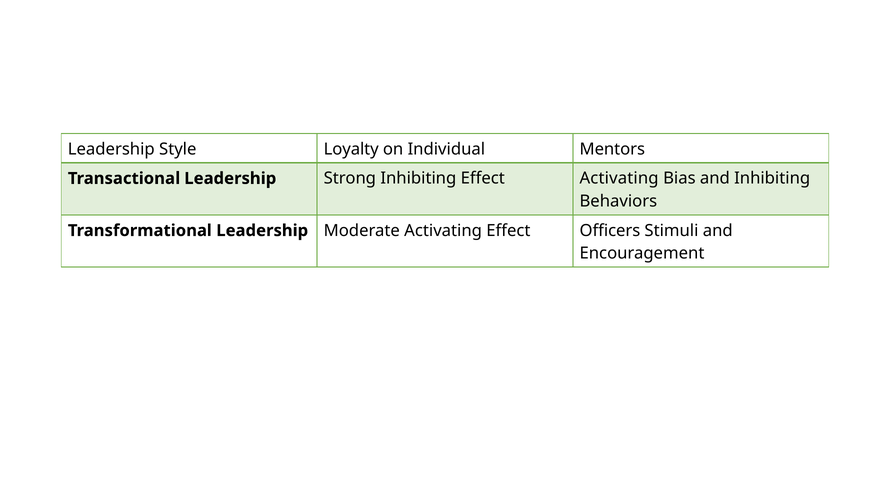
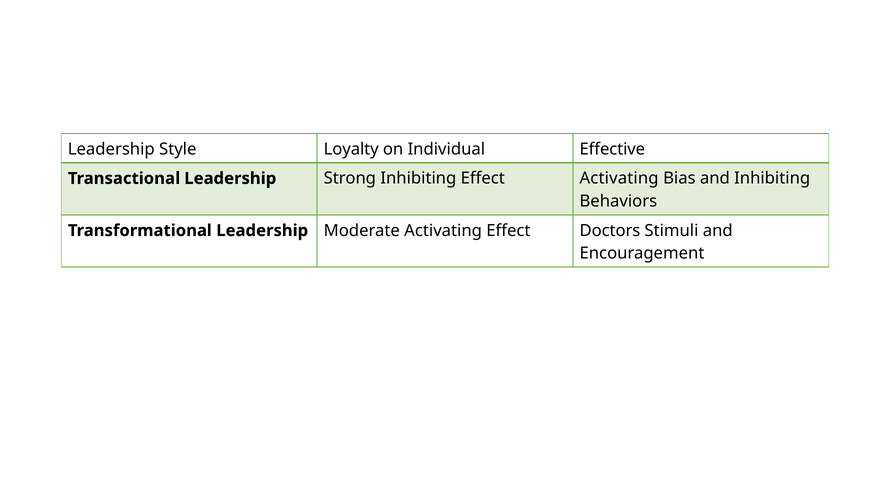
Mentors: Mentors -> Effective (612, 149)
Officers: Officers -> Doctors (610, 230)
